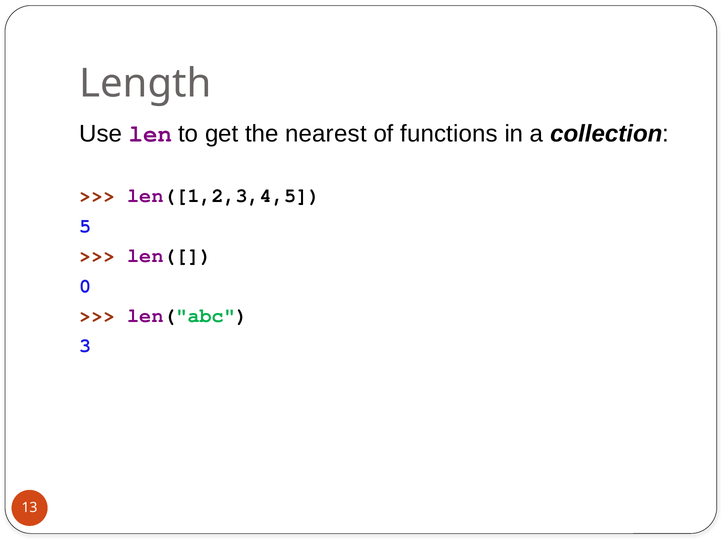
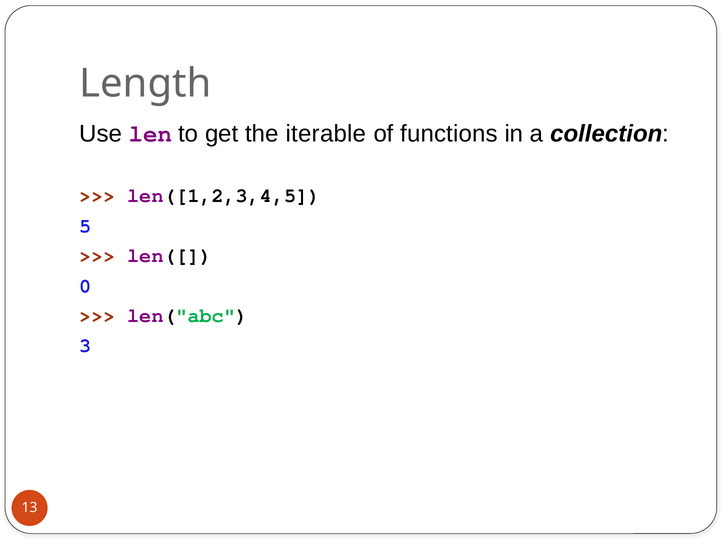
nearest: nearest -> iterable (326, 134)
